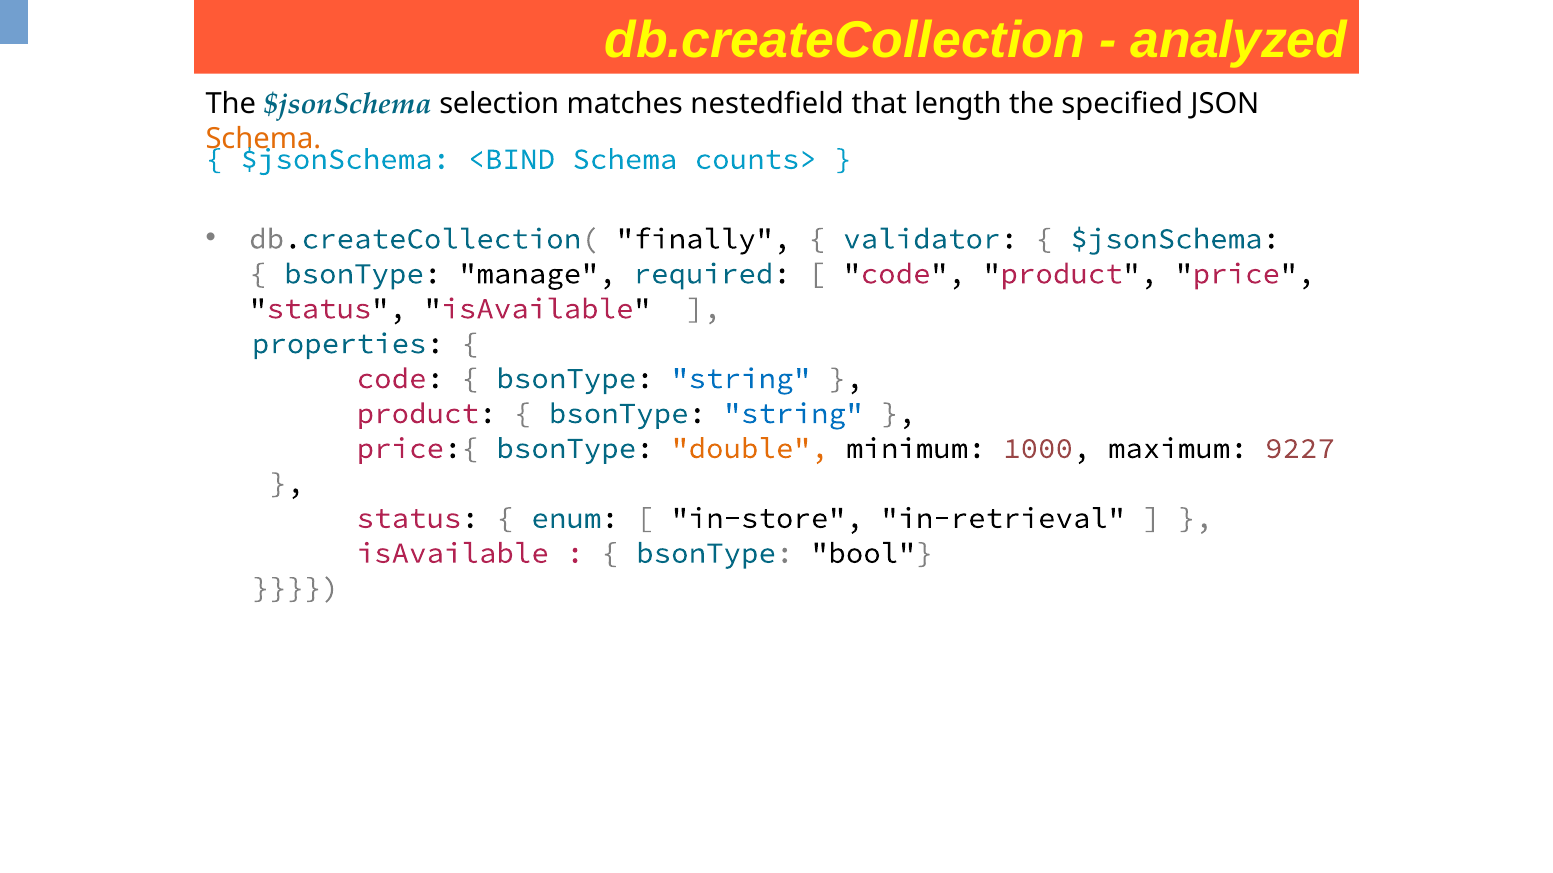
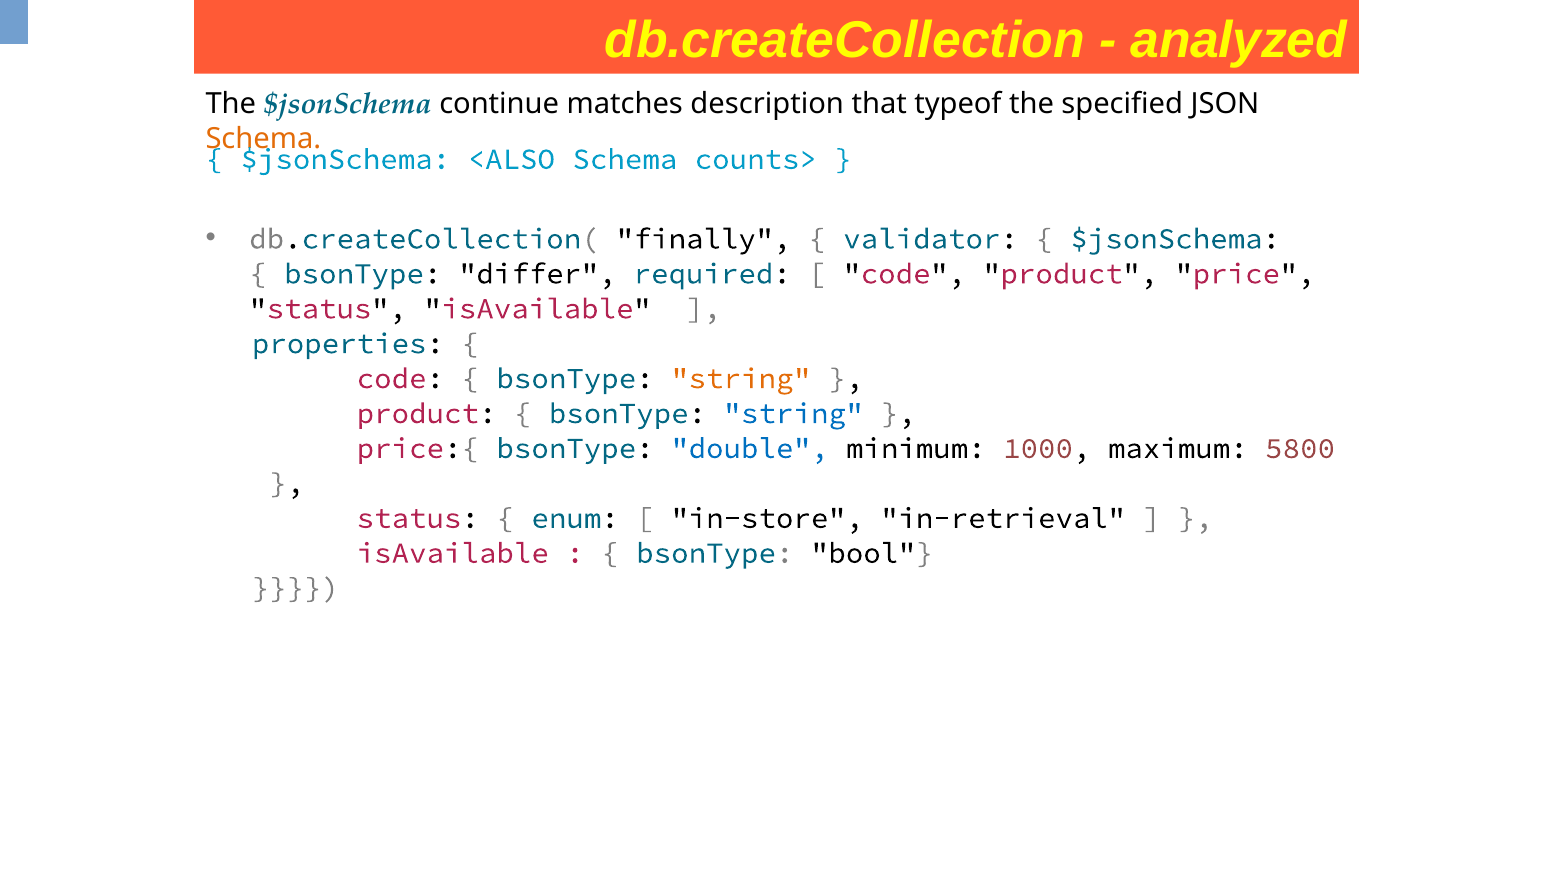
selection: selection -> continue (499, 104)
nestedfield: nestedfield -> description (767, 104)
length: length -> typeof (958, 104)
<BIND: <BIND -> <ALSO (511, 159)
manage: manage -> differ (537, 274)
string colour: blue -> orange (741, 379)
double colour: orange -> blue (750, 449)
9227: 9227 -> 5800 (1300, 449)
